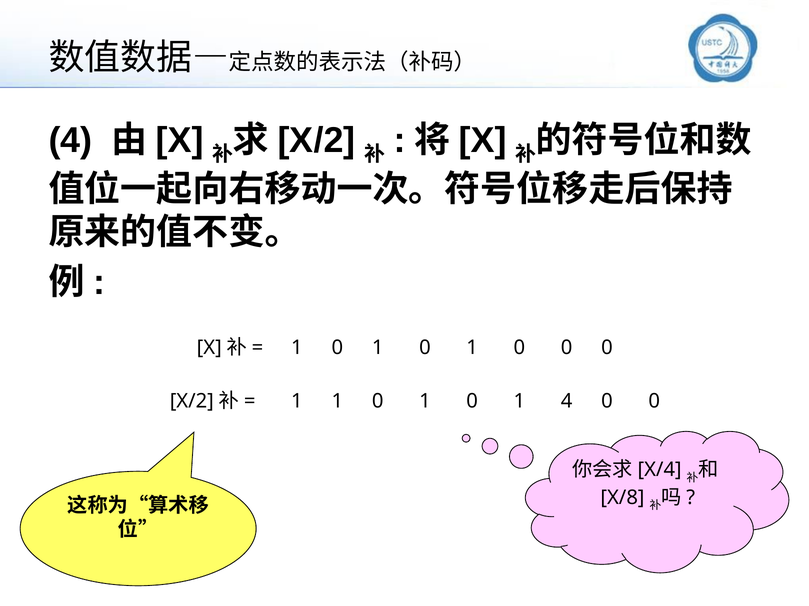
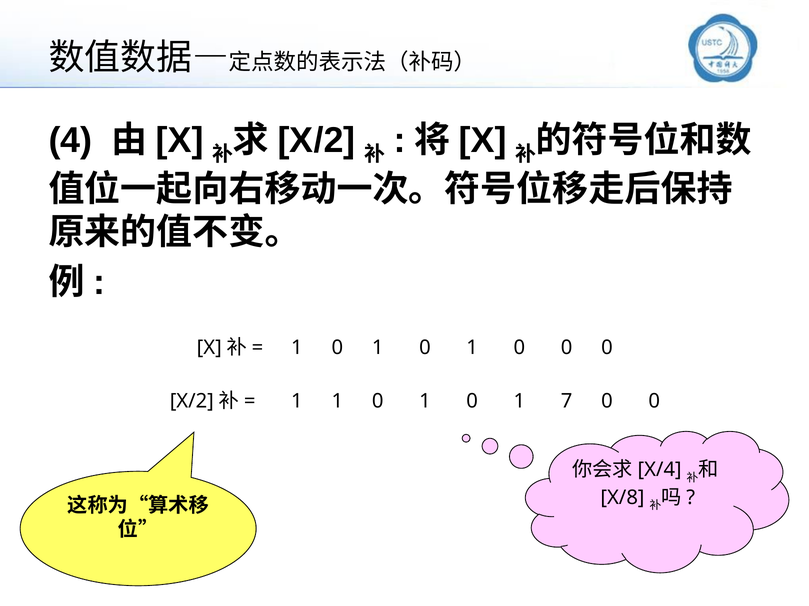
1 4: 4 -> 7 (567, 402)
